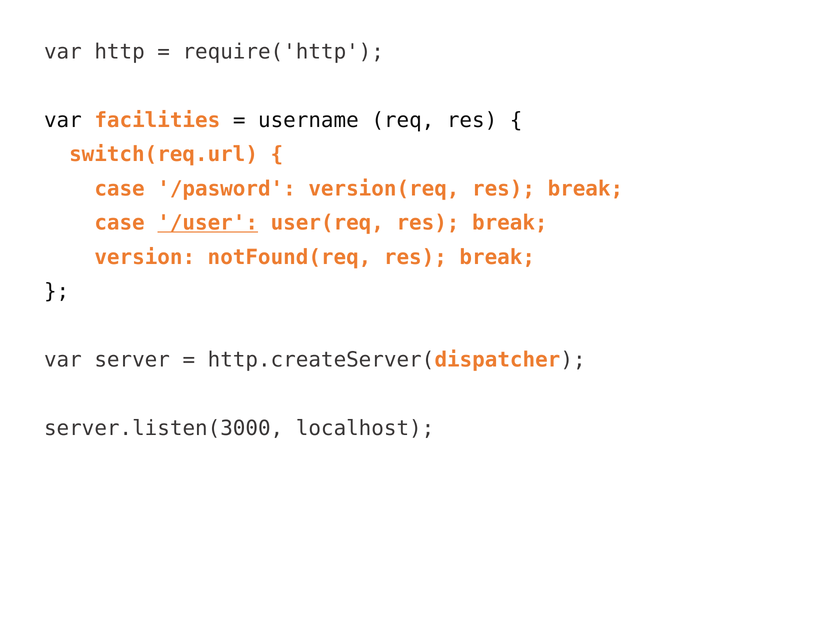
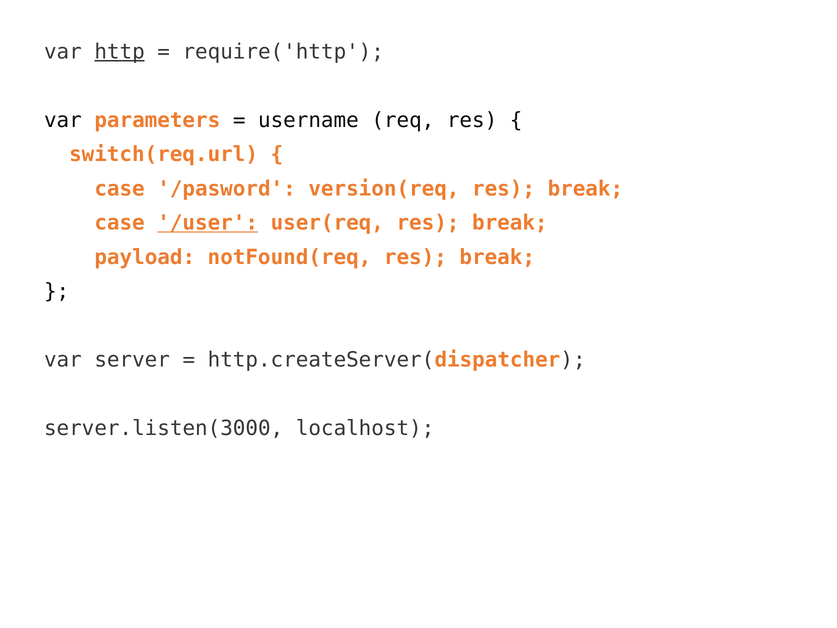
http underline: none -> present (120, 52)
facilities: facilities -> parameters (157, 120)
version: version -> payload (145, 257)
